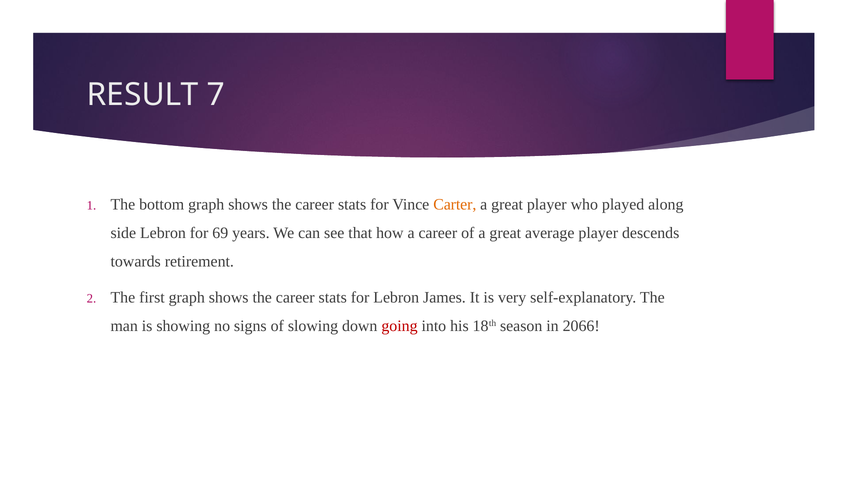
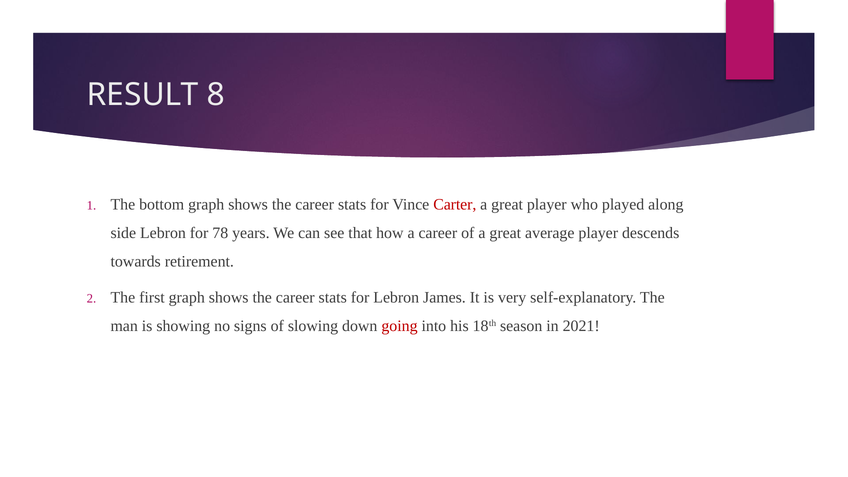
7: 7 -> 8 (216, 95)
Carter colour: orange -> red (455, 204)
69: 69 -> 78 (220, 233)
2066: 2066 -> 2021 (581, 326)
